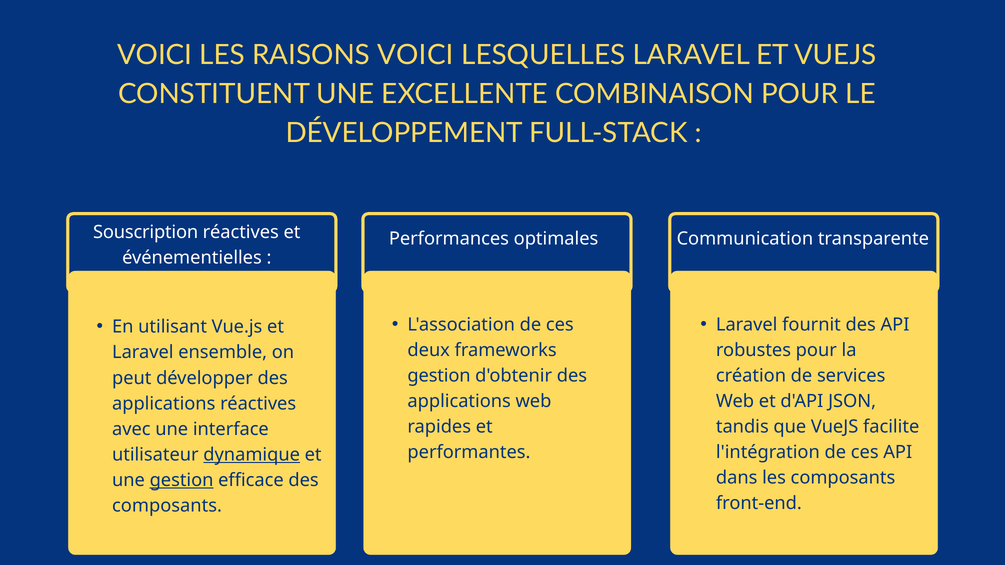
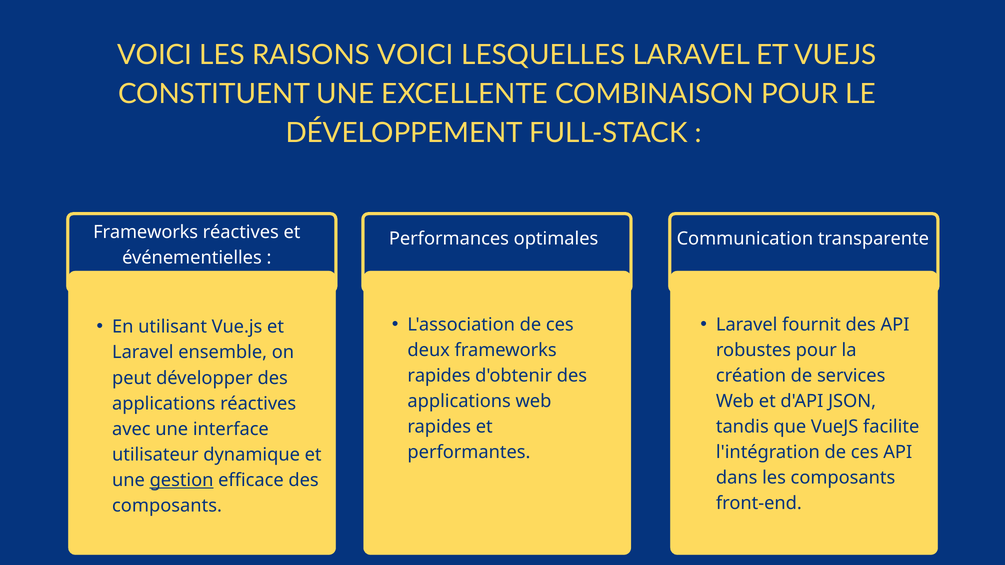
Souscription: Souscription -> Frameworks (146, 232)
gestion: gestion -> rapides (439, 376)
dynamique underline: present -> none (252, 455)
